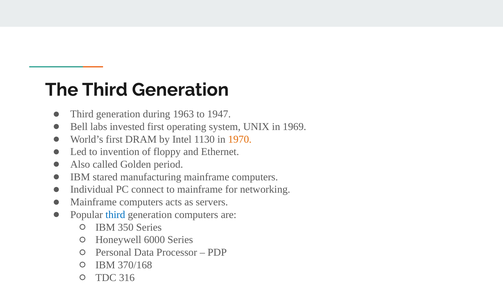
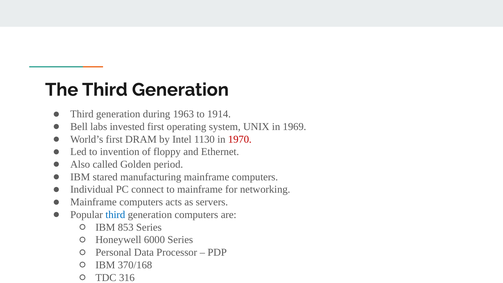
1947: 1947 -> 1914 (219, 114)
1970 colour: orange -> red (240, 139)
350: 350 -> 853 (126, 227)
